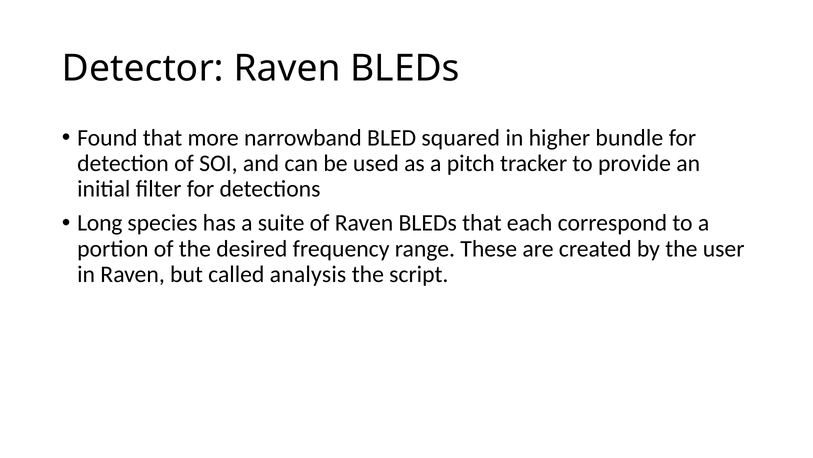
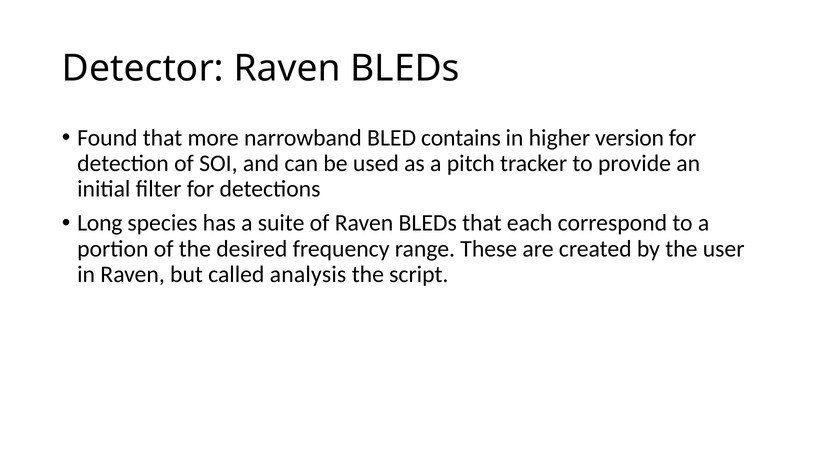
squared: squared -> contains (461, 137)
bundle: bundle -> version (630, 137)
